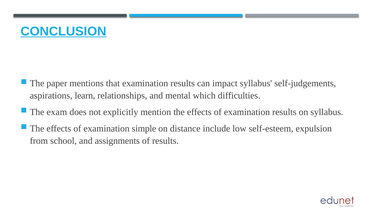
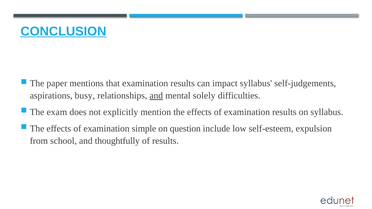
learn: learn -> busy (85, 96)
and underline: none -> present (156, 96)
which: which -> solely (204, 96)
distance: distance -> question (185, 129)
assignments: assignments -> thoughtfully (117, 141)
